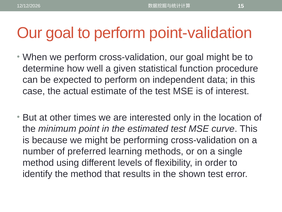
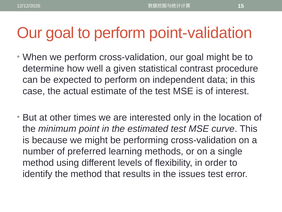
function: function -> contrast (196, 68)
shown: shown -> issues (192, 174)
